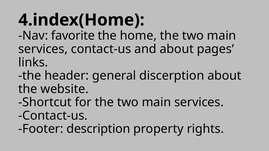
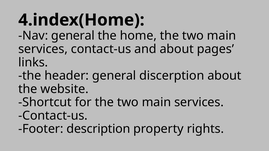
Nav favorite: favorite -> general (73, 36)
